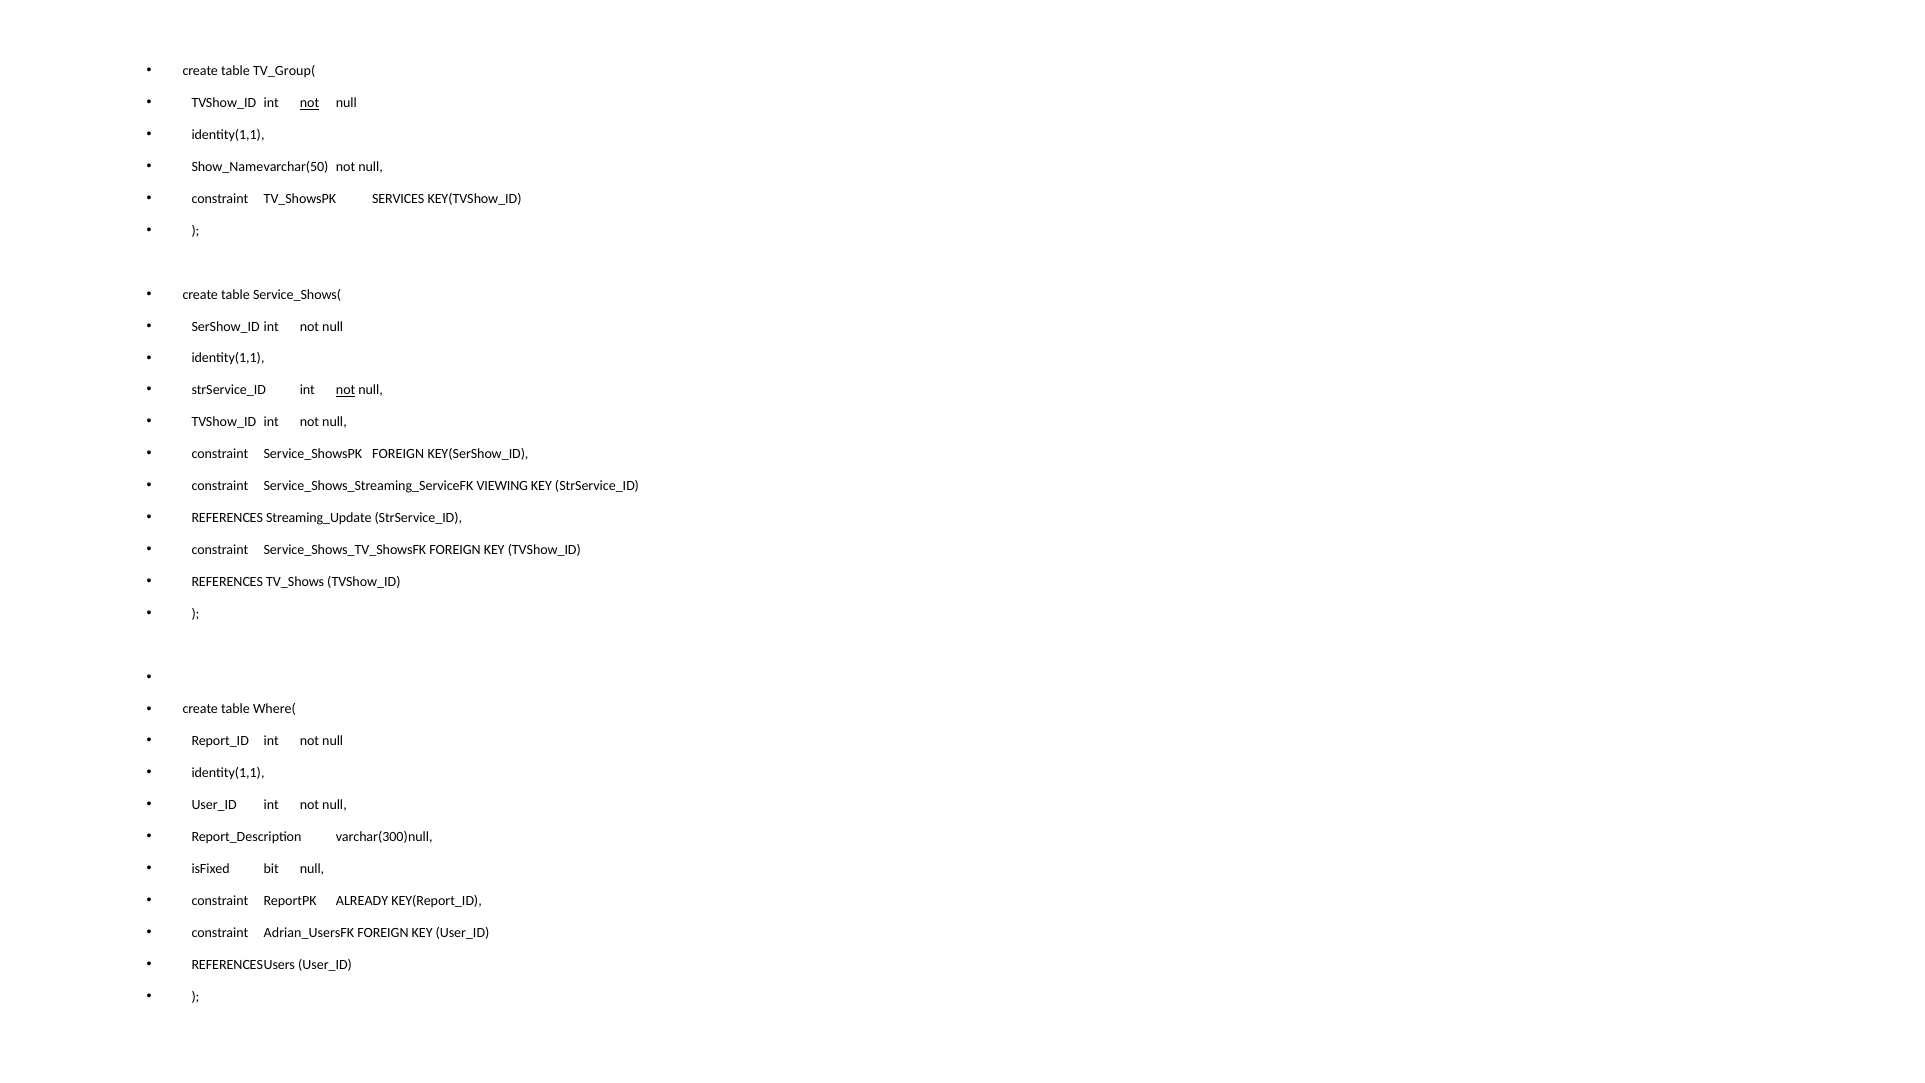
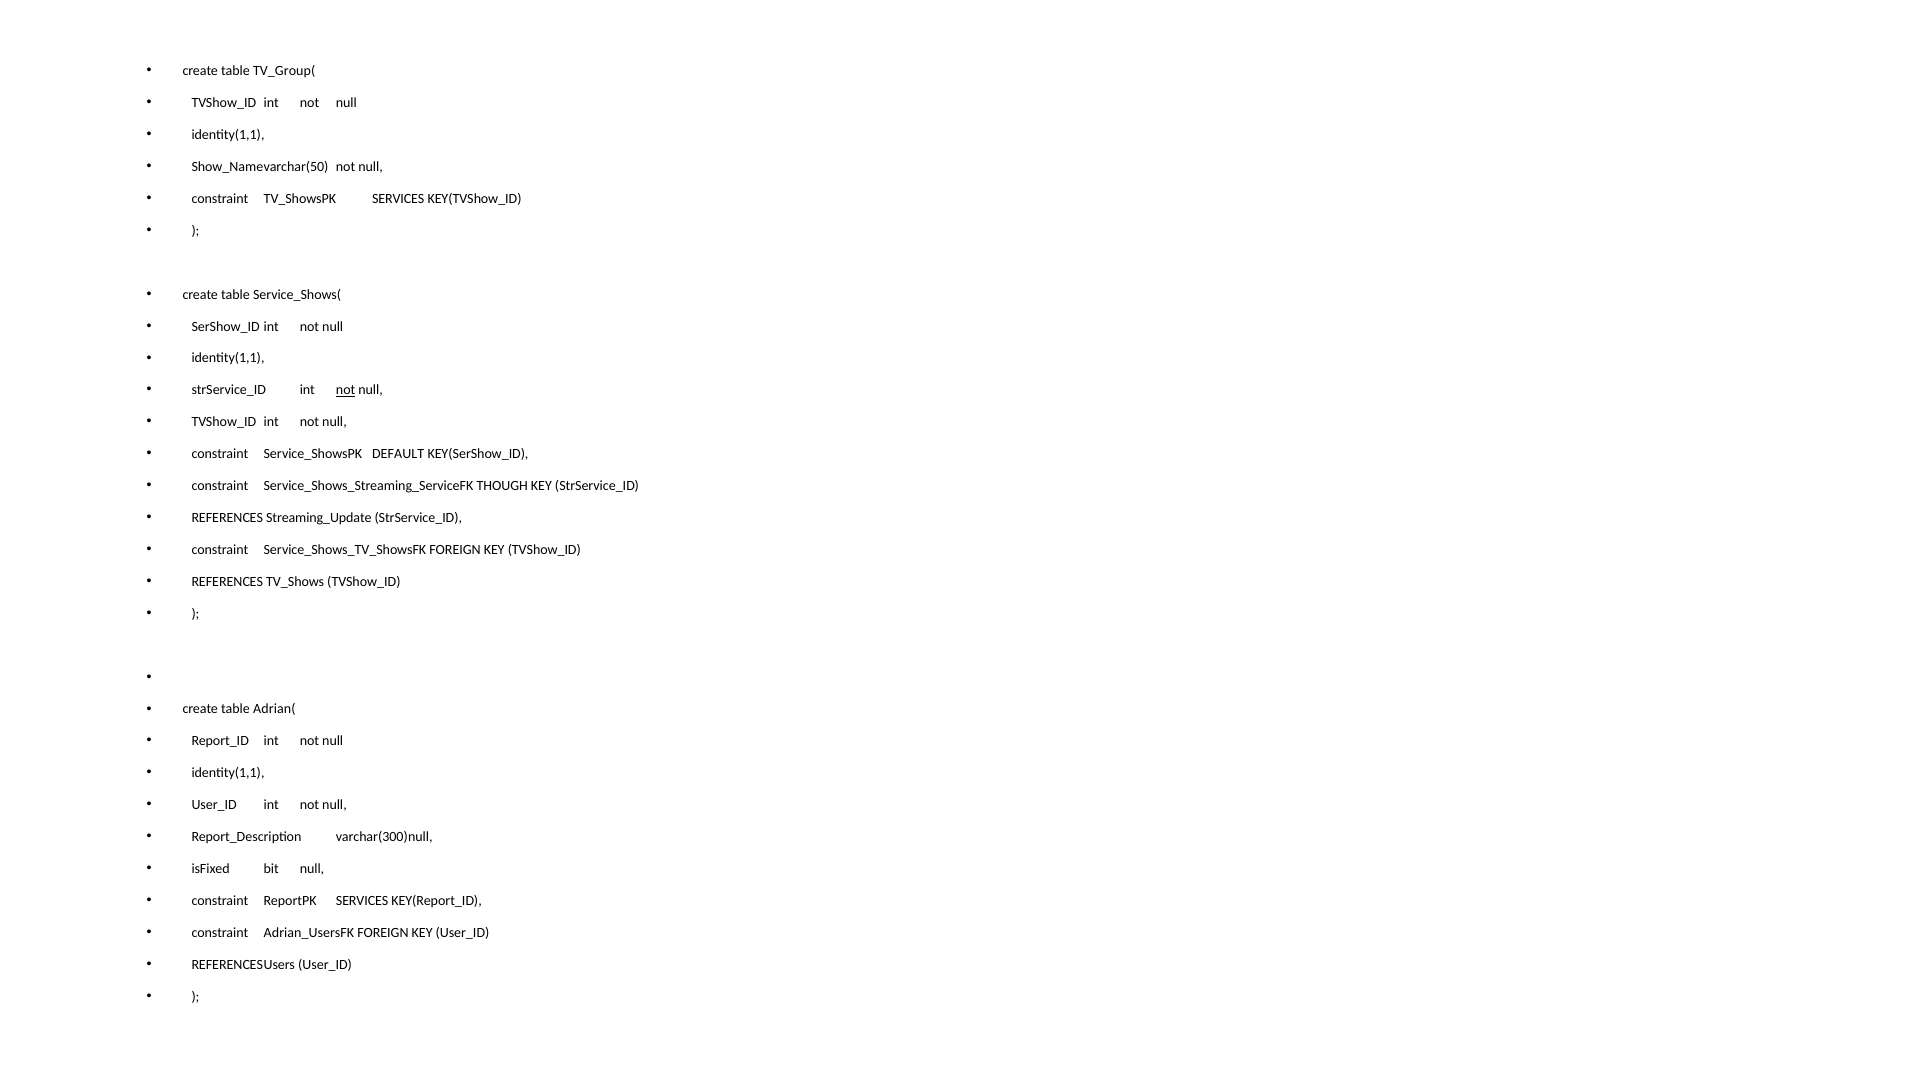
not underline: present -> none (310, 103)
Service_ShowsPK FOREIGN: FOREIGN -> DEFAULT (398, 454)
VIEWING: VIEWING -> THOUGH (502, 486)
Where(: Where( -> Adrian( (274, 709)
ReportPK ALREADY: ALREADY -> SERVICES (362, 901)
